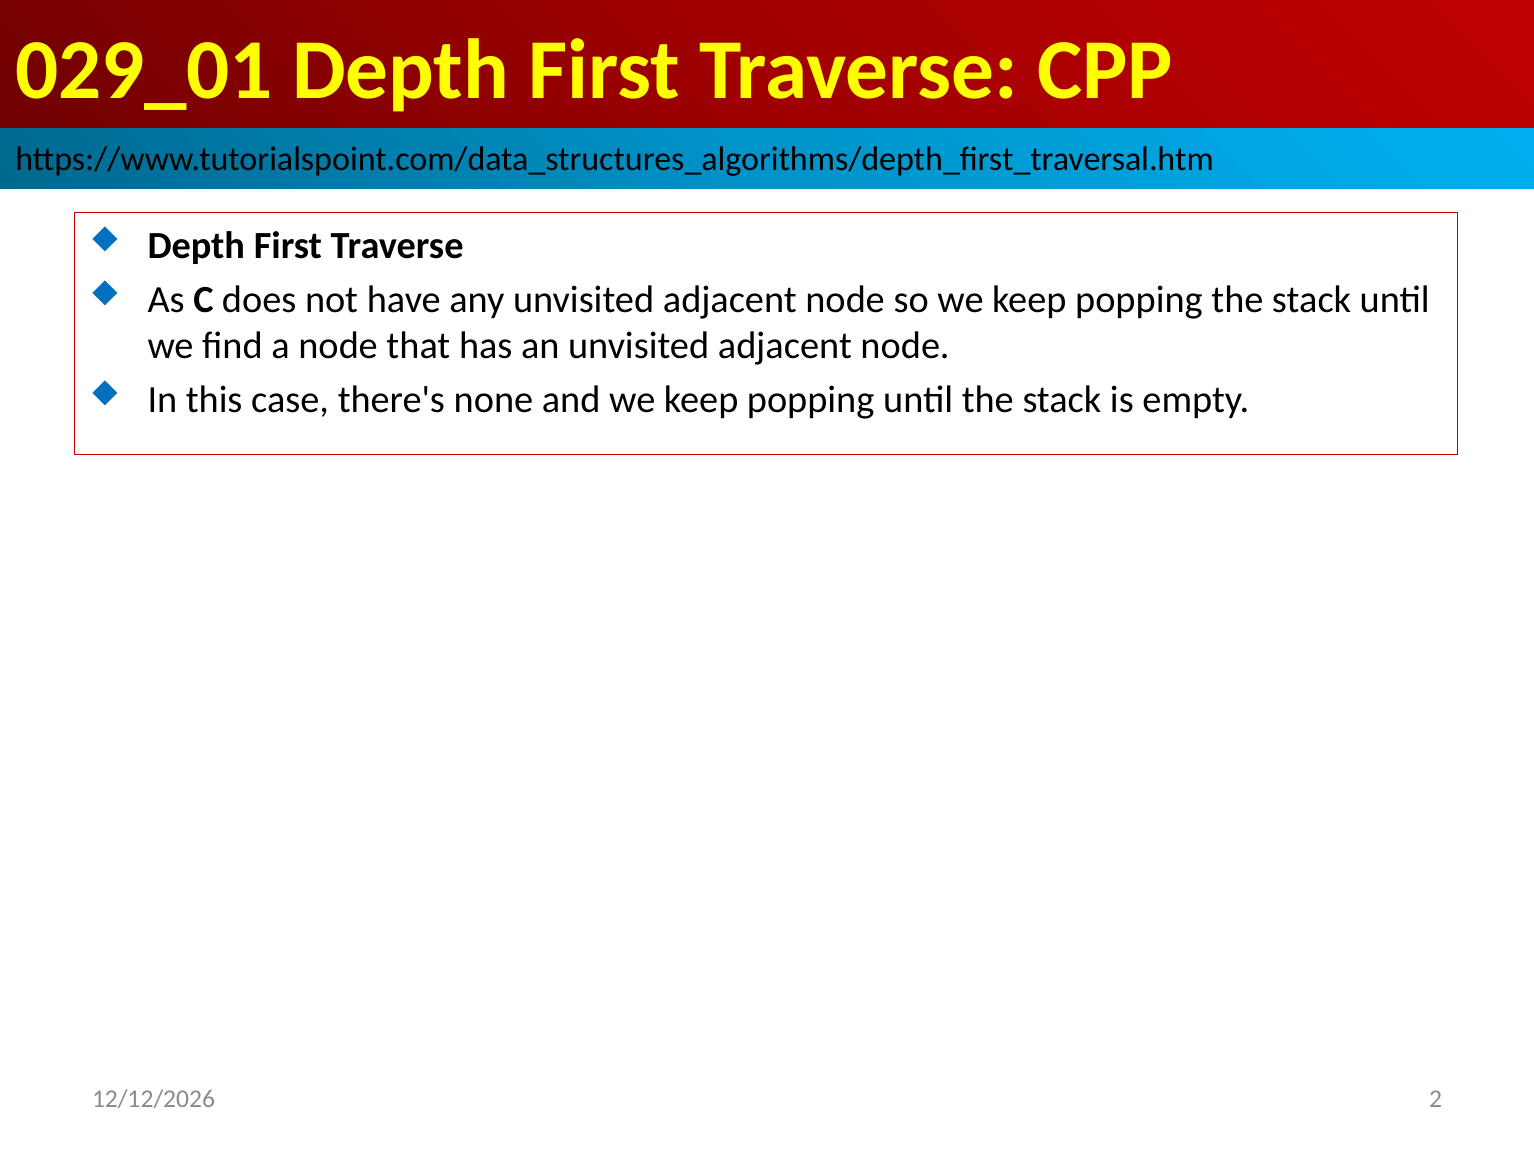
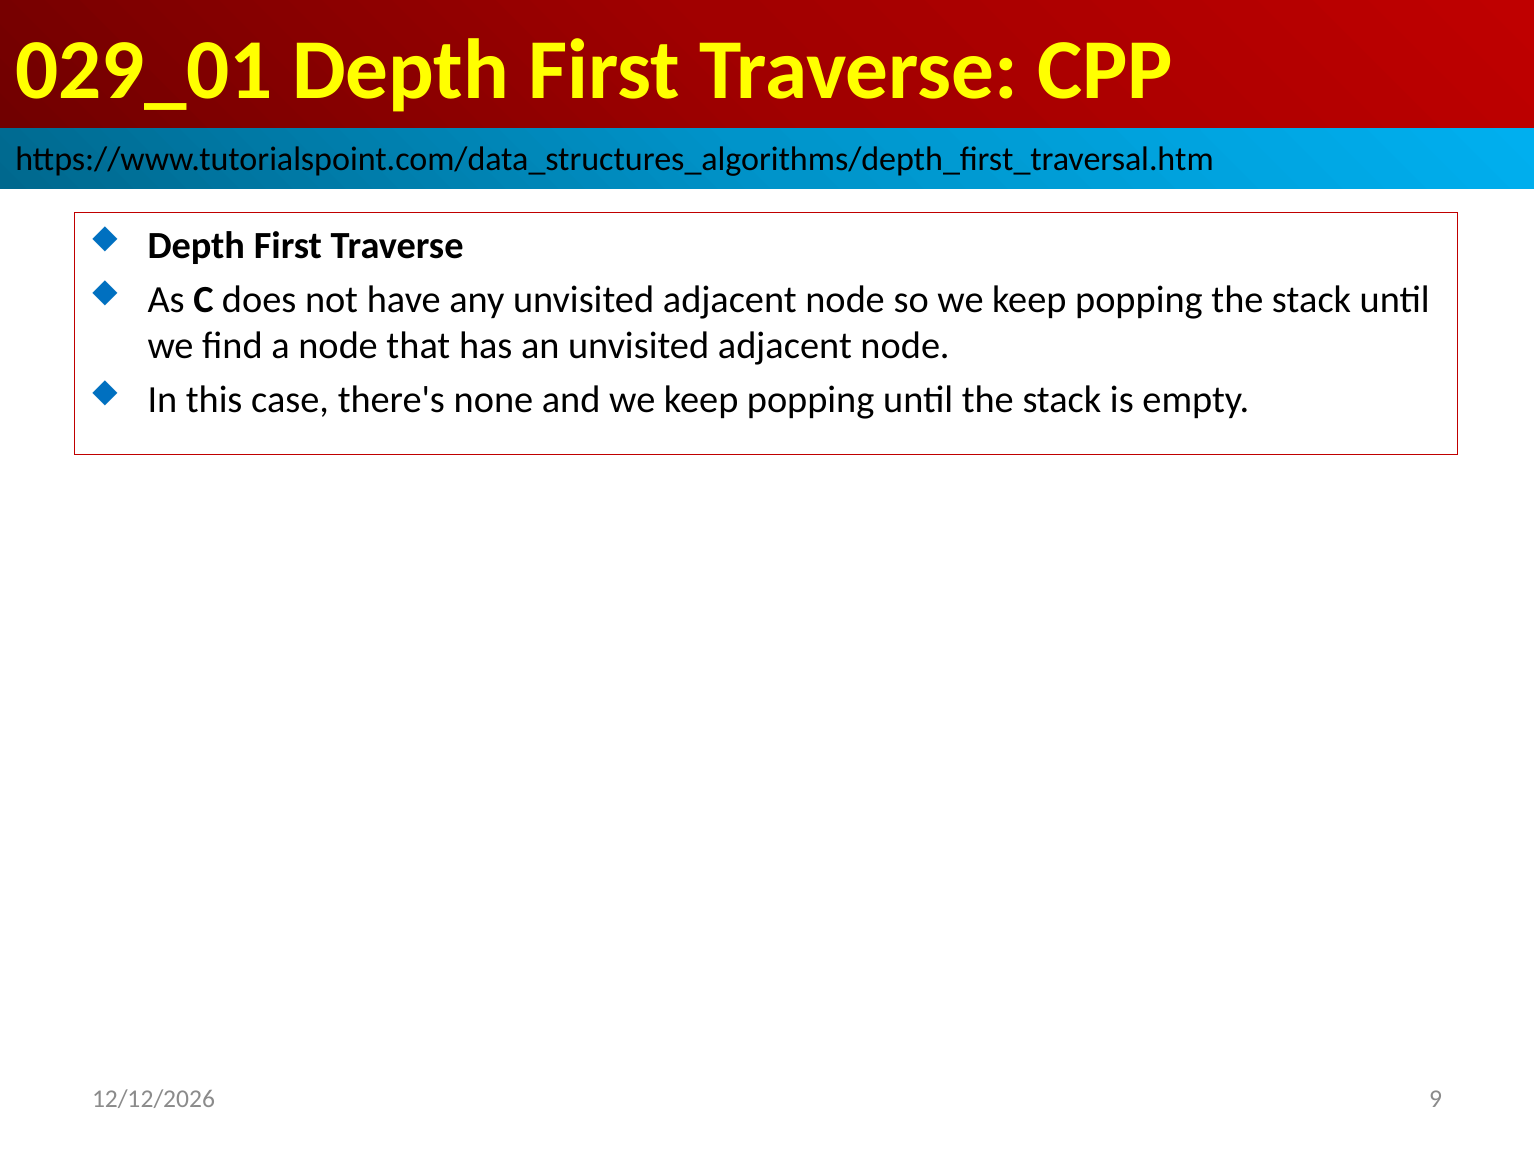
2: 2 -> 9 (1436, 1098)
